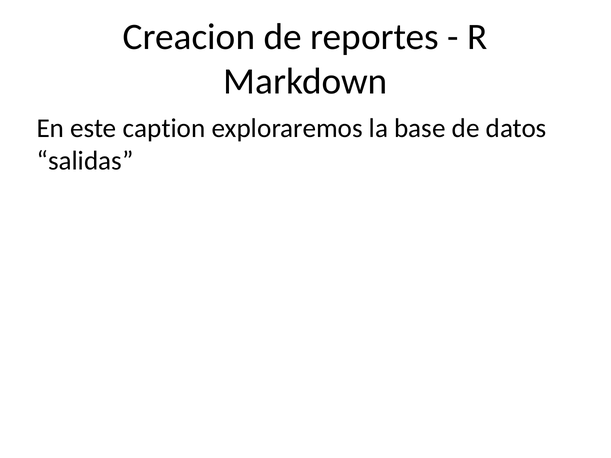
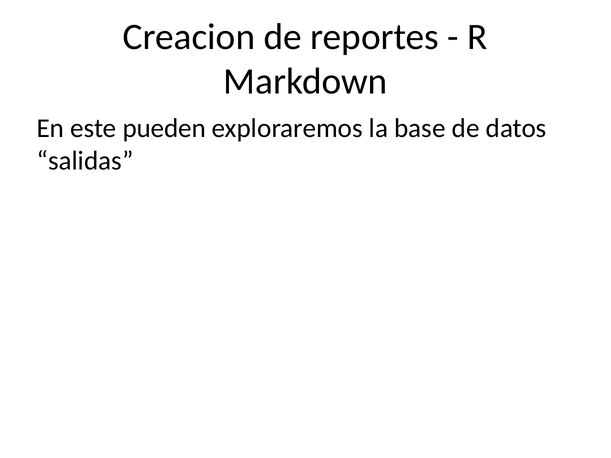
caption: caption -> pueden (164, 128)
